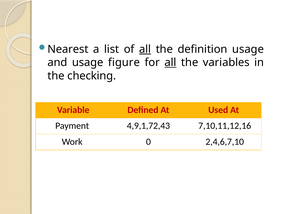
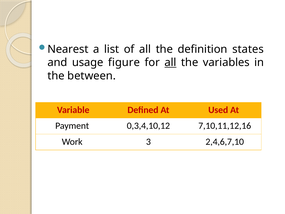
all underline: present -> none (145, 49)
definition usage: usage -> states (248, 49)
checking: checking -> between (92, 76)
4,9,1,72,43: 4,9,1,72,43 -> 0,3,4,10,12 (148, 126)
0: 0 -> 3 (148, 142)
